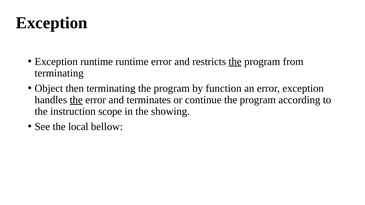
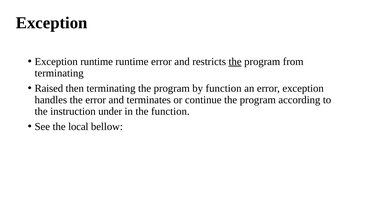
Object: Object -> Raised (49, 89)
the underline: present -> none (76, 100)
scope: scope -> under (110, 112)
the showing: showing -> function (170, 112)
